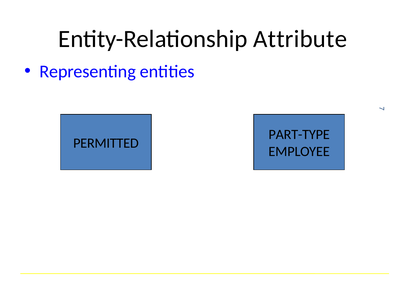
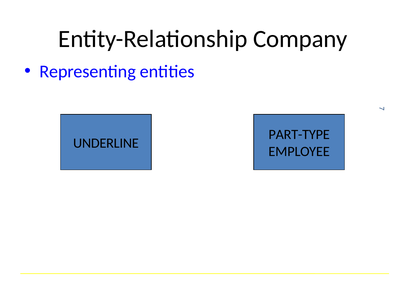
Attribute: Attribute -> Company (300, 39)
PERMITTED: PERMITTED -> UNDERLINE (106, 143)
